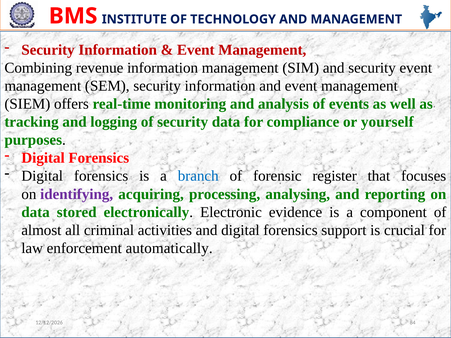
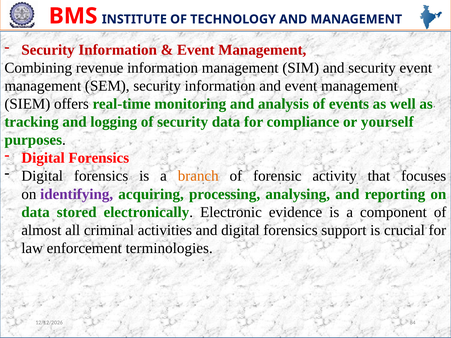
branch colour: blue -> orange (198, 176)
register: register -> activity (335, 176)
automatically: automatically -> terminologies (169, 248)
